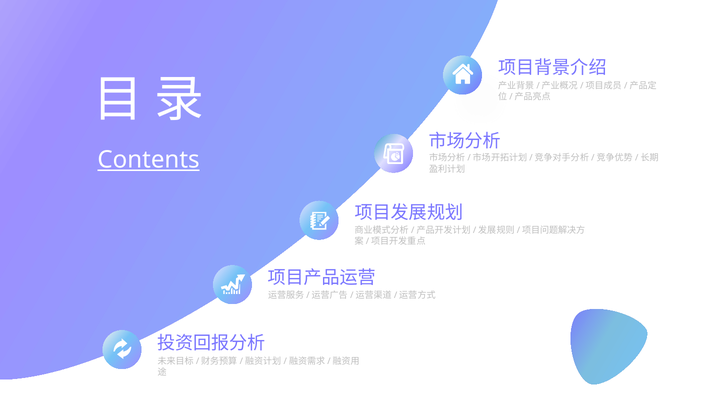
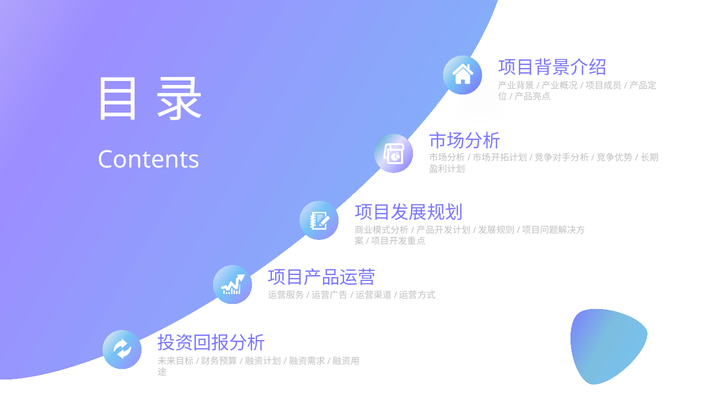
Contents underline: present -> none (149, 160)
